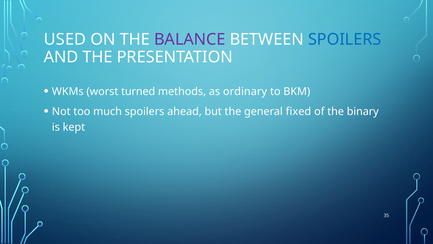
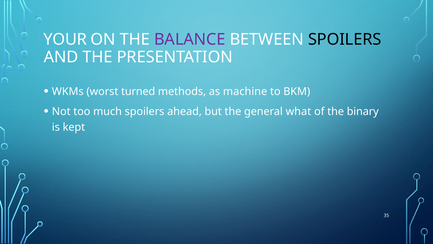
USED: USED -> YOUR (65, 39)
SPOILERS colour: blue -> black (345, 39)
ordinary: ordinary -> machine (245, 91)
fixed: fixed -> what (298, 111)
